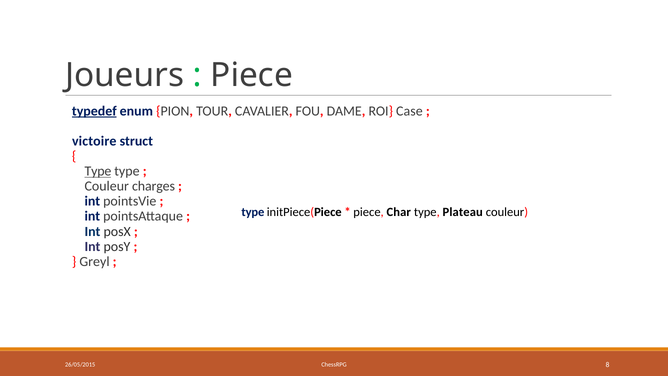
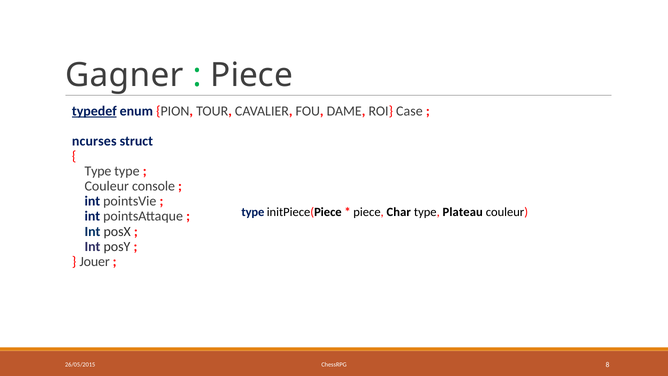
Joueurs: Joueurs -> Gagner (124, 75)
victoire: victoire -> ncurses (94, 141)
Type underline: present -> none (98, 171)
charges: charges -> console (154, 186)
Greyl: Greyl -> Jouer (95, 261)
